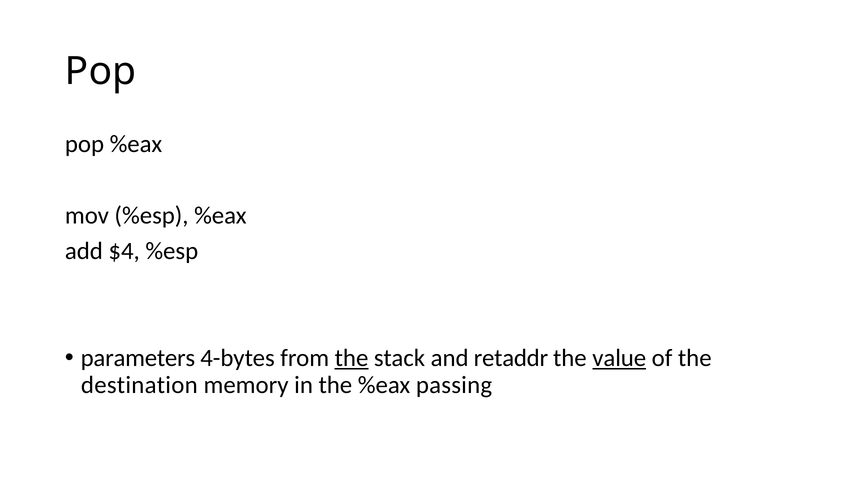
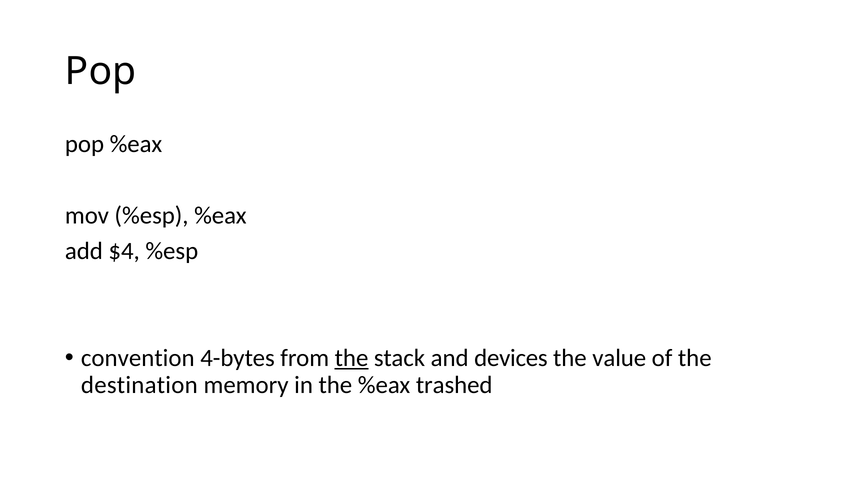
parameters: parameters -> convention (138, 358)
retaddr: retaddr -> devices (511, 358)
value underline: present -> none (619, 358)
passing: passing -> trashed (454, 385)
